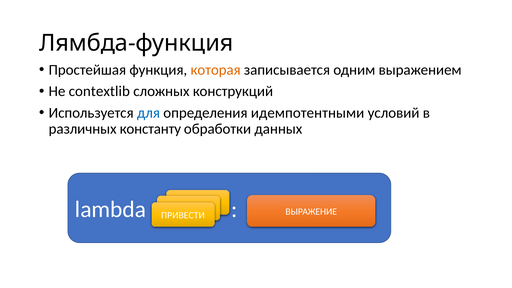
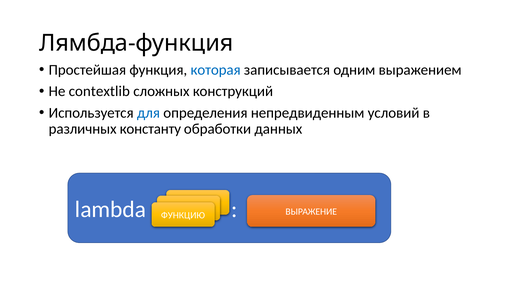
которая colour: orange -> blue (216, 70)
идемпотентными: идемпотентными -> непредвиденным (308, 113)
ПРИВЕСТИ: ПРИВЕСТИ -> ФУНКЦИЮ (183, 215)
